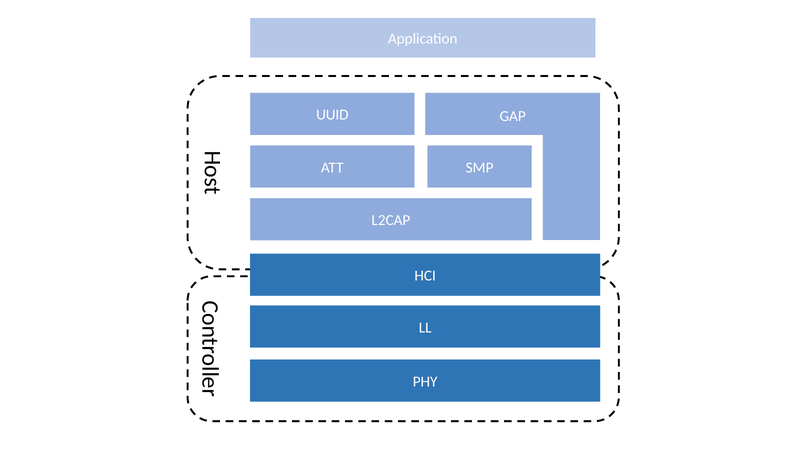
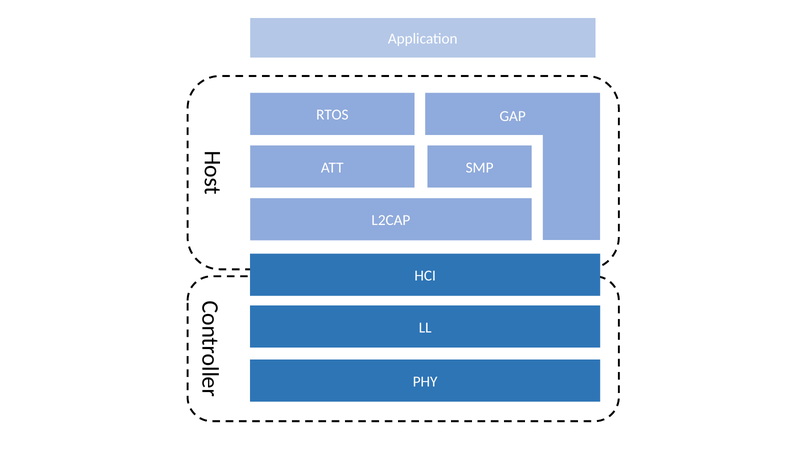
UUID: UUID -> RTOS (332, 115)
